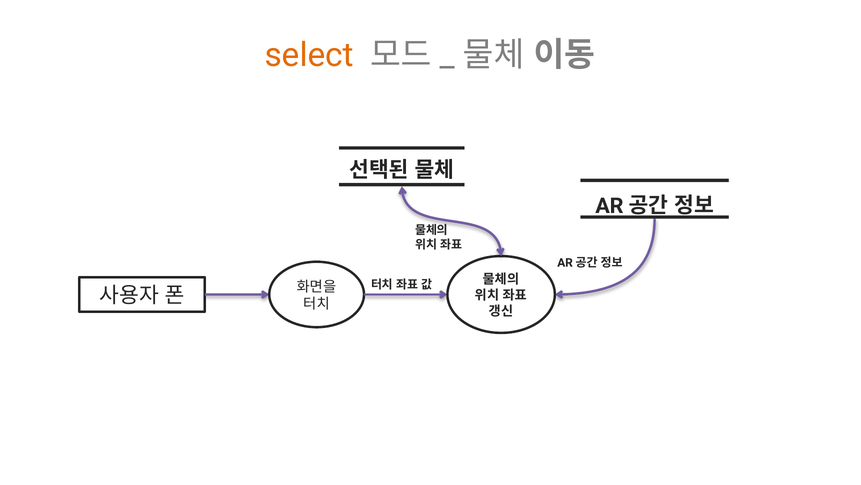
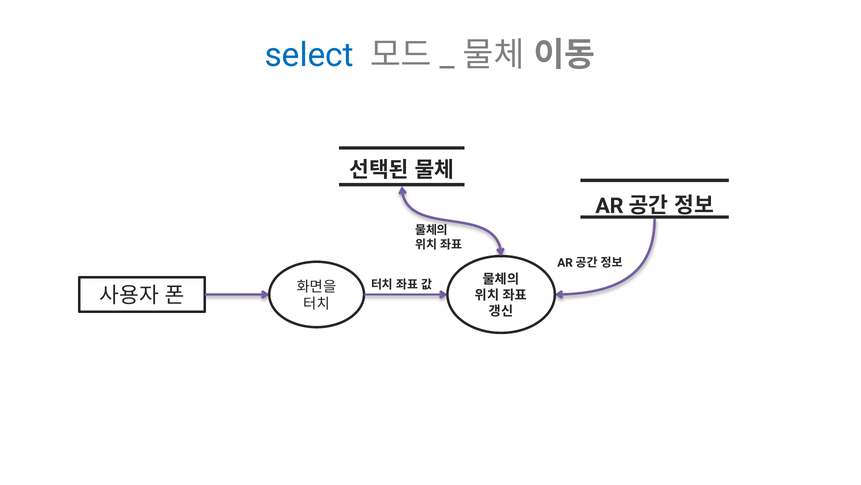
select colour: orange -> blue (309, 55)
